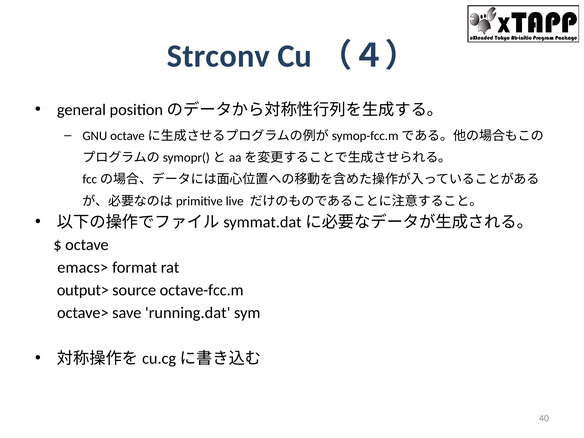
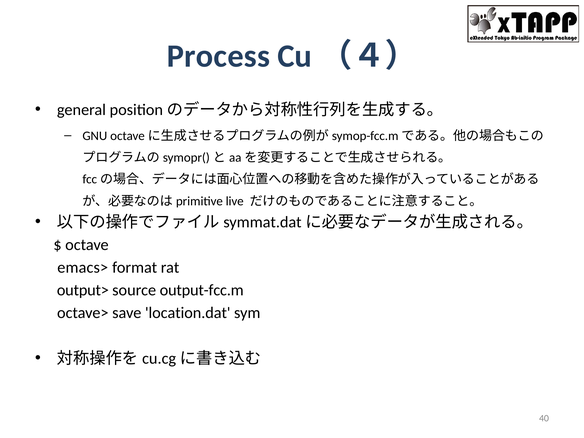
Strconv: Strconv -> Process (218, 56)
octave-fcc.m: octave-fcc.m -> output-fcc.m (202, 290)
running.dat: running.dat -> location.dat (188, 313)
